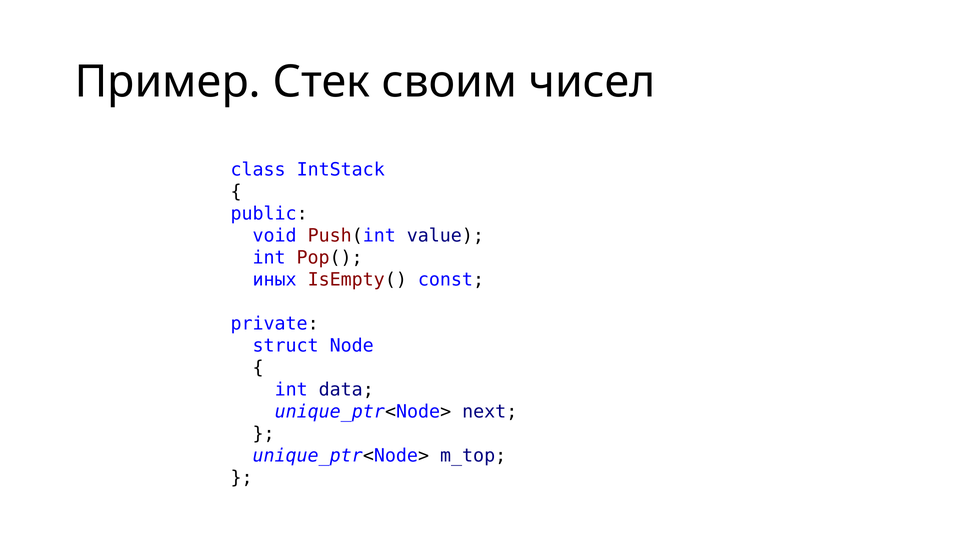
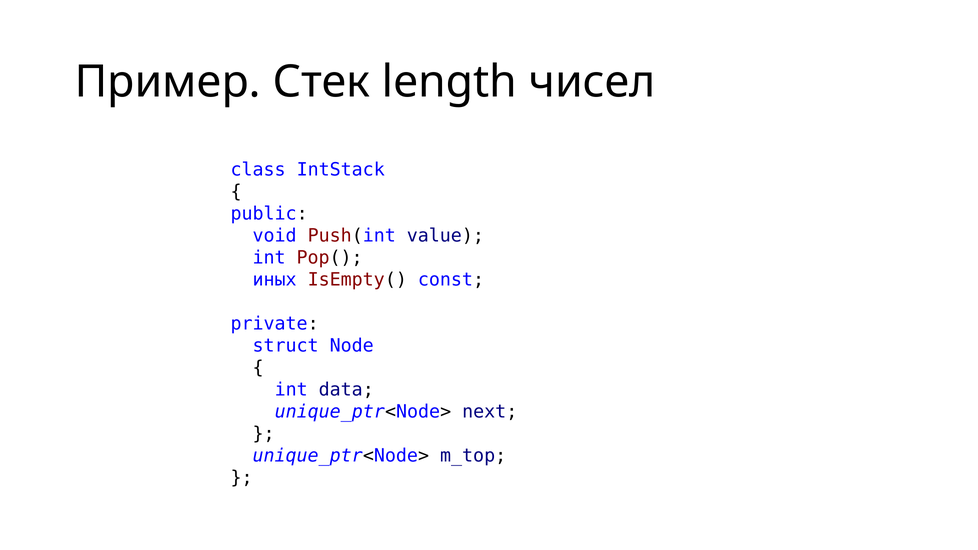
своим: своим -> length (449, 82)
